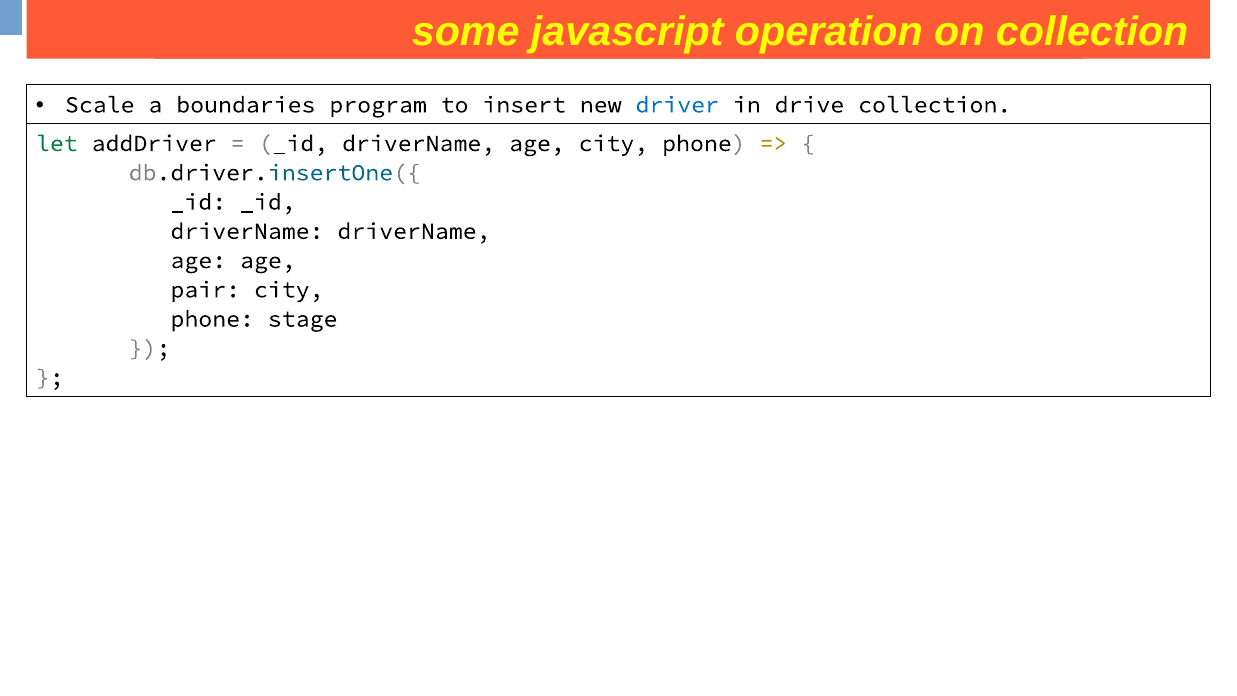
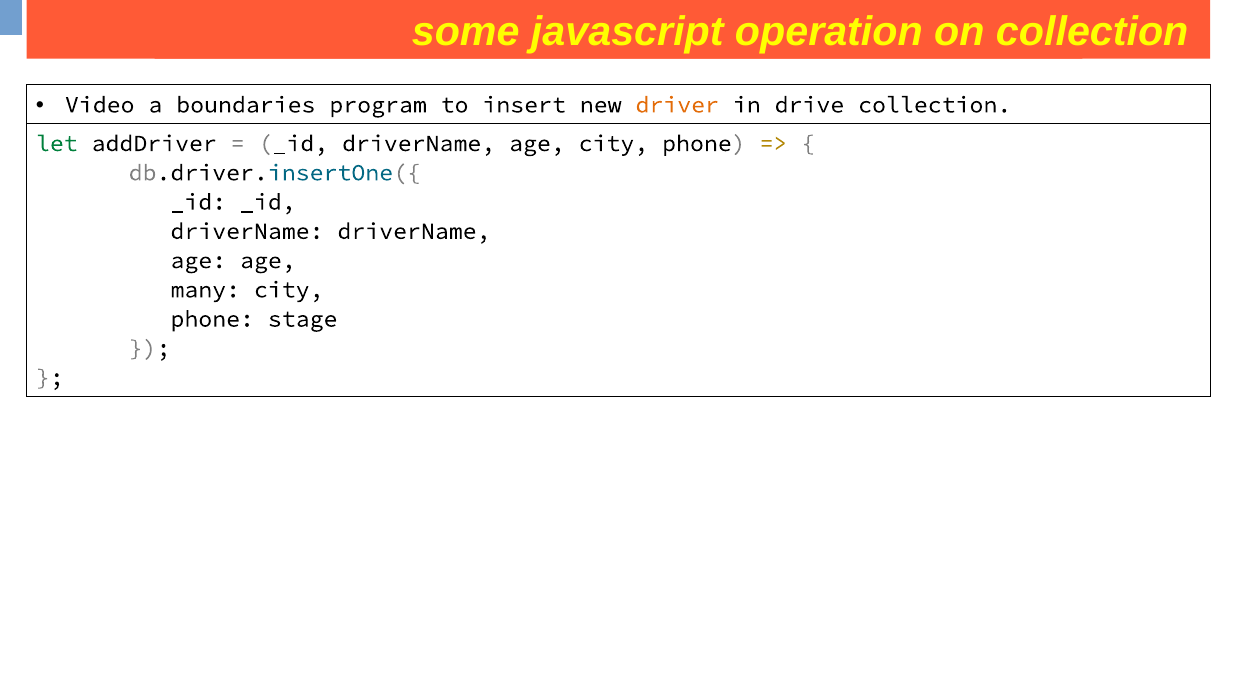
Scale: Scale -> Video (100, 105)
driver colour: blue -> orange (677, 105)
pair: pair -> many (205, 290)
